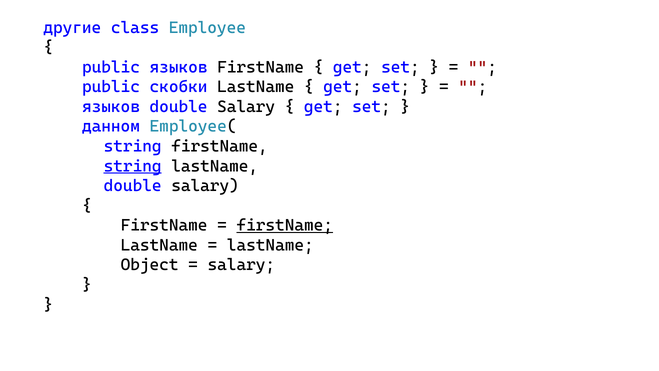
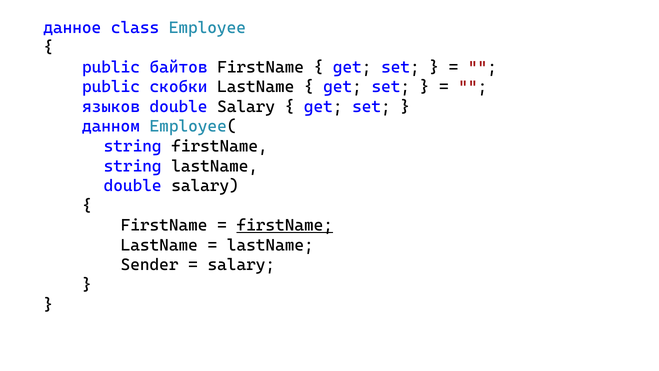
другие: другие -> данное (72, 28)
public языков: языков -> байтов (179, 67)
string underline: present -> none (133, 166)
Object: Object -> Sender (150, 265)
